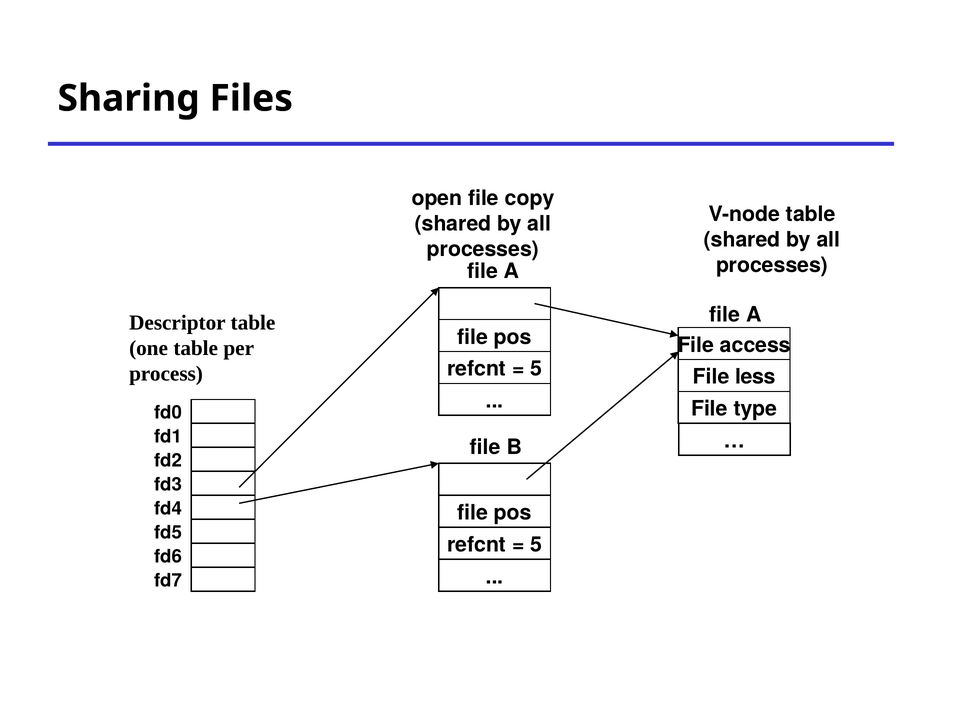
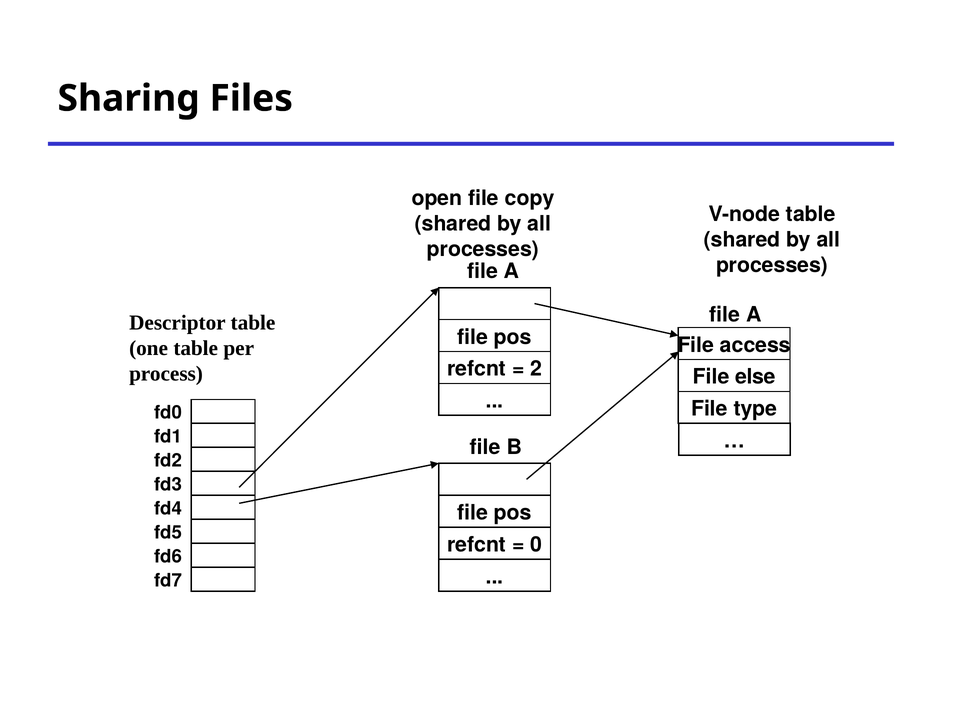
5: 5 -> 2 (536, 369)
less: less -> else (755, 377)
5: 5 -> 0 (536, 544)
